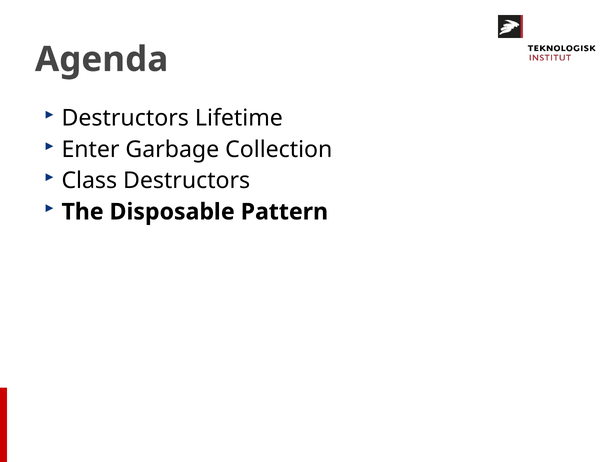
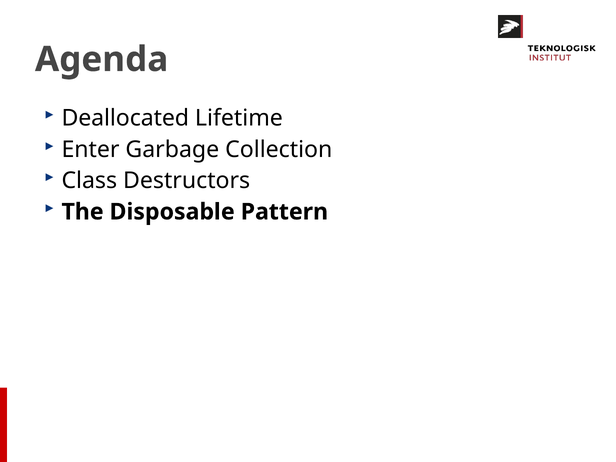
Destructors: Destructors -> Deallocated (125, 118)
